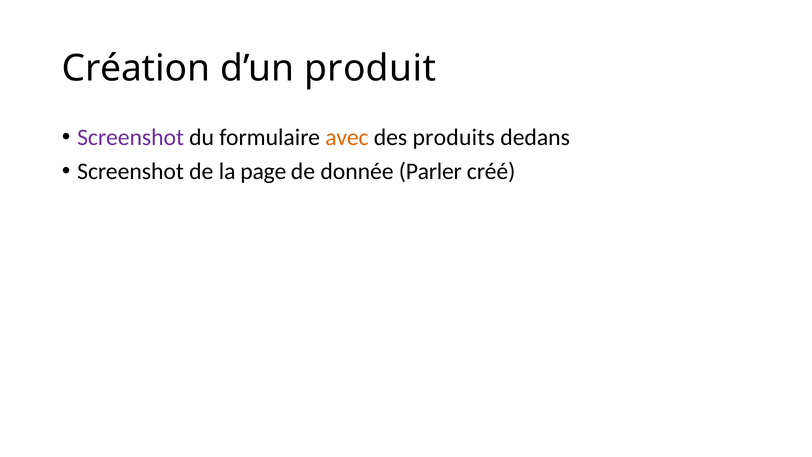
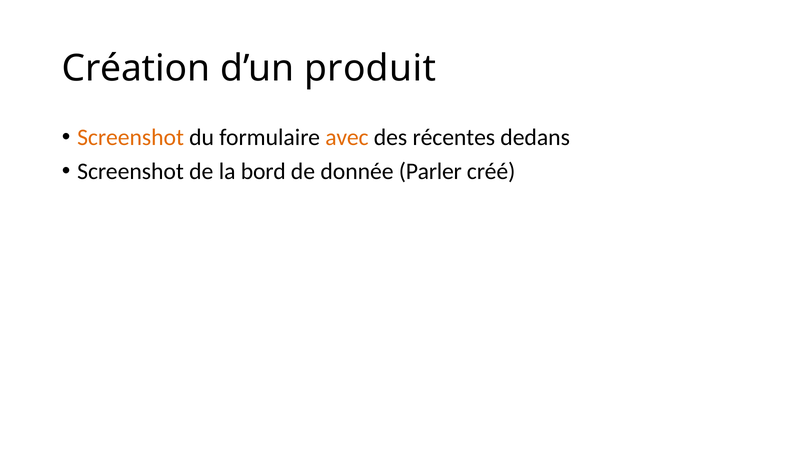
Screenshot colour: purple -> orange (131, 137)
produits: produits -> récentes (454, 137)
page: page -> bord (263, 171)
